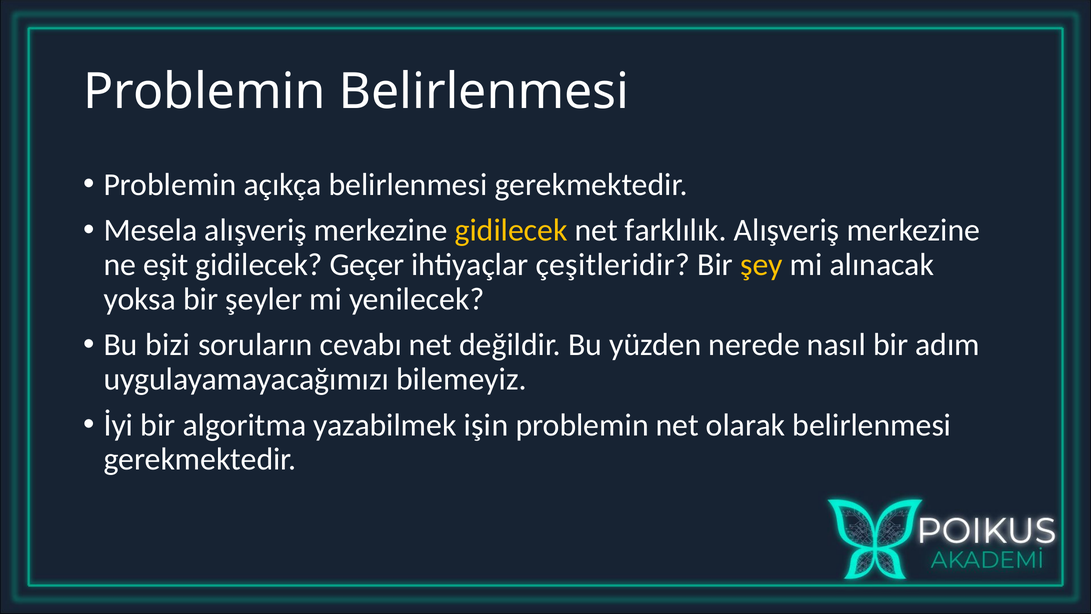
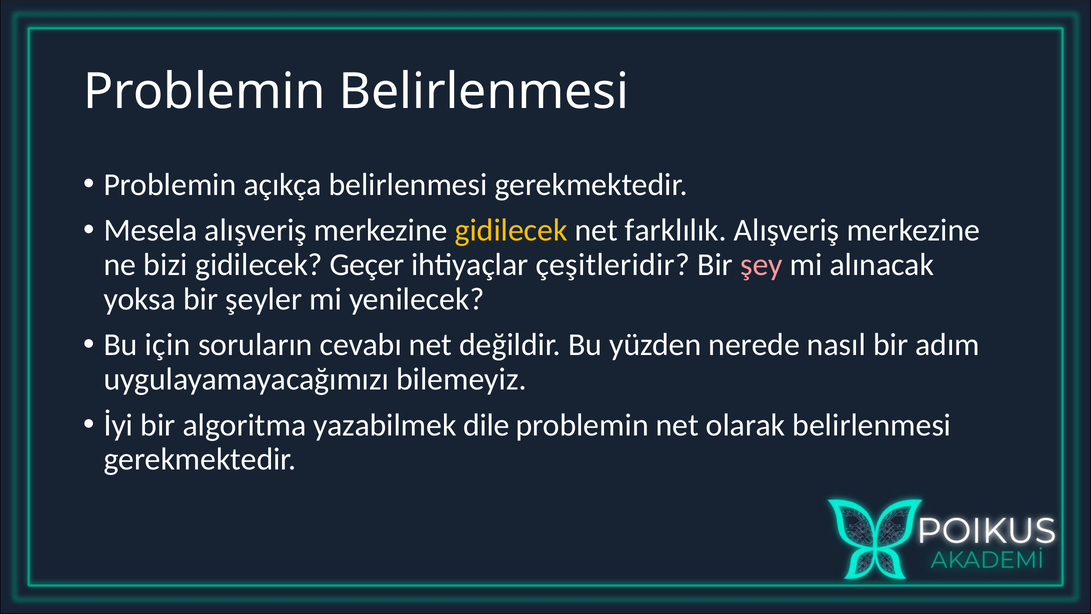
eşit: eşit -> bizi (165, 265)
şey colour: yellow -> pink (761, 265)
bizi: bizi -> için (168, 345)
işin: işin -> dile (486, 425)
